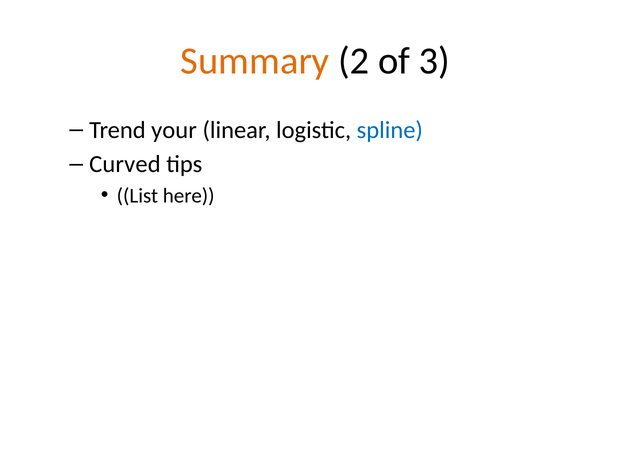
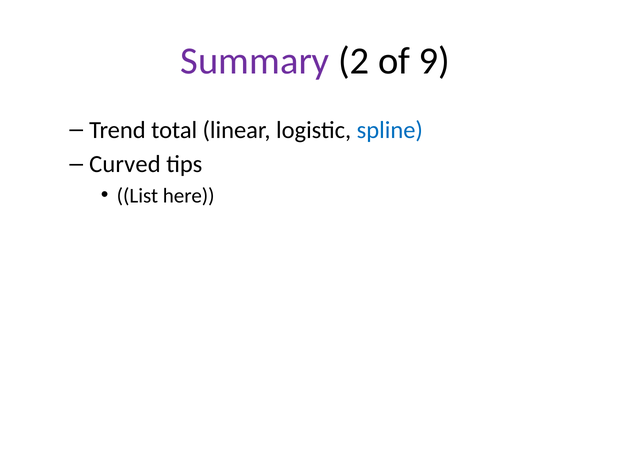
Summary colour: orange -> purple (255, 61)
3: 3 -> 9 (434, 61)
your: your -> total (174, 130)
